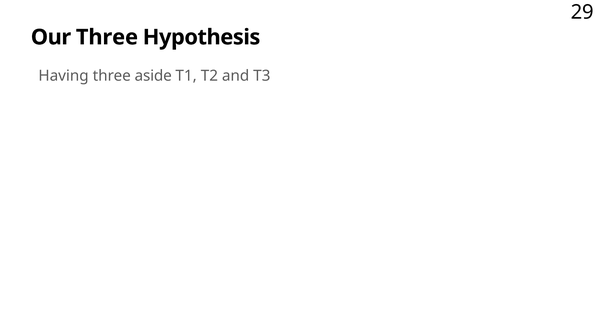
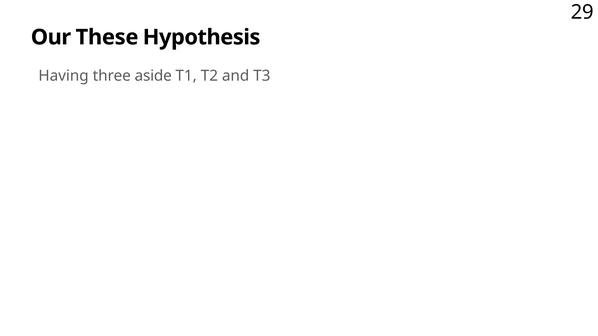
Our Three: Three -> These (107, 37)
